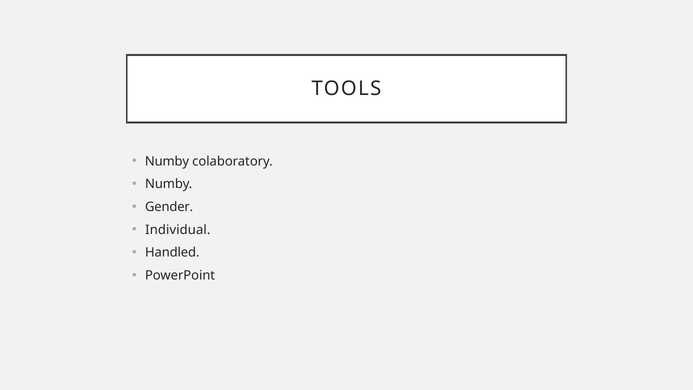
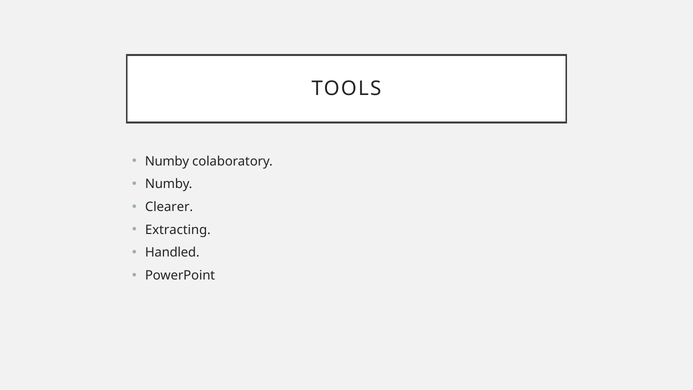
Gender: Gender -> Clearer (169, 207)
Individual: Individual -> Extracting (178, 230)
